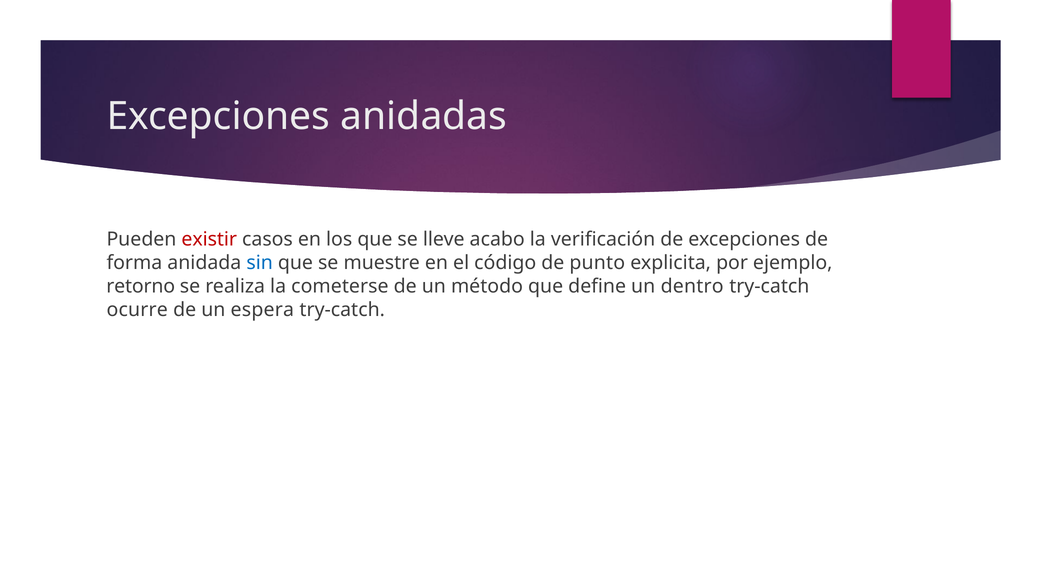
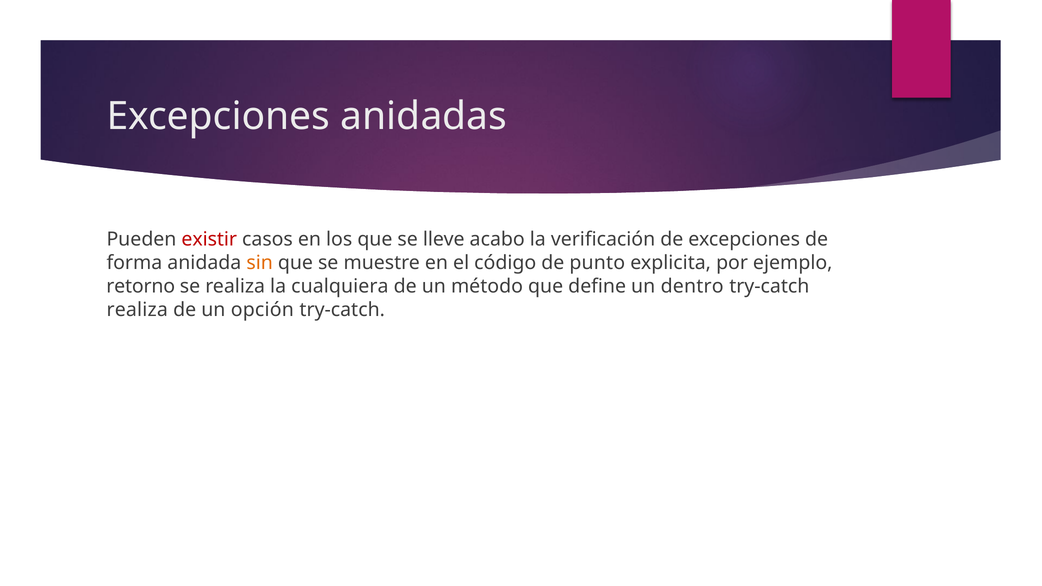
sin colour: blue -> orange (260, 263)
cometerse: cometerse -> cualquiera (340, 286)
ocurre: ocurre -> realiza (137, 310)
espera: espera -> opción (262, 310)
